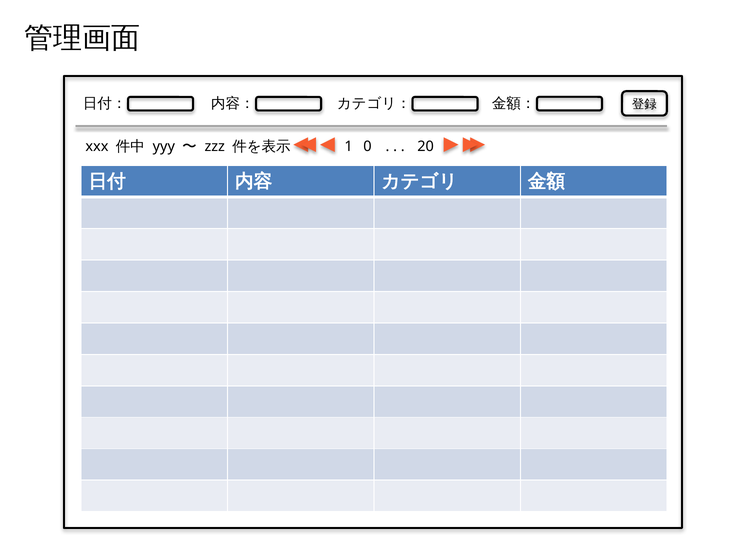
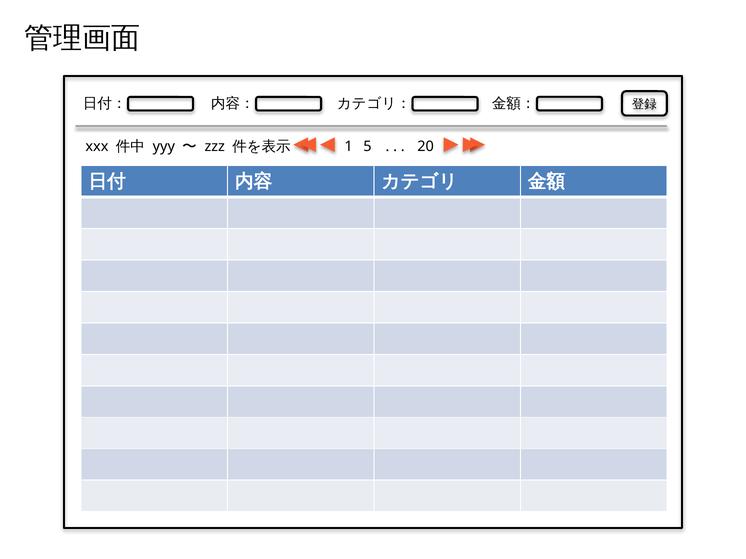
0: 0 -> 5 (367, 147)
